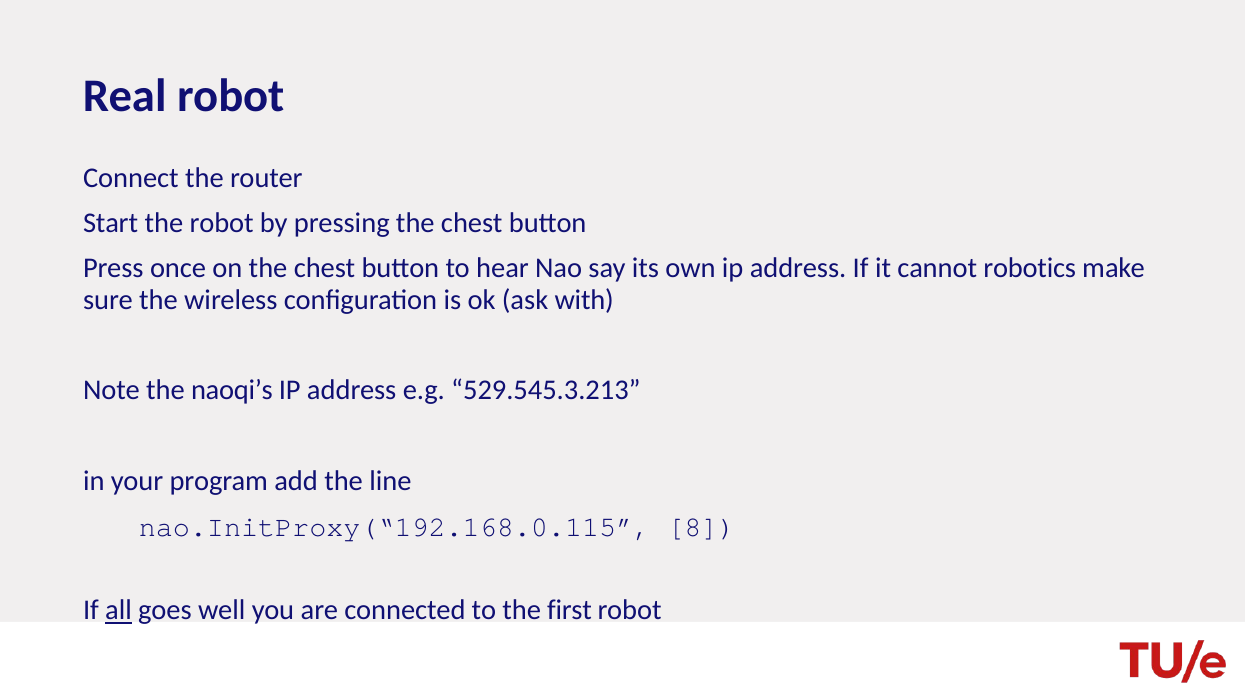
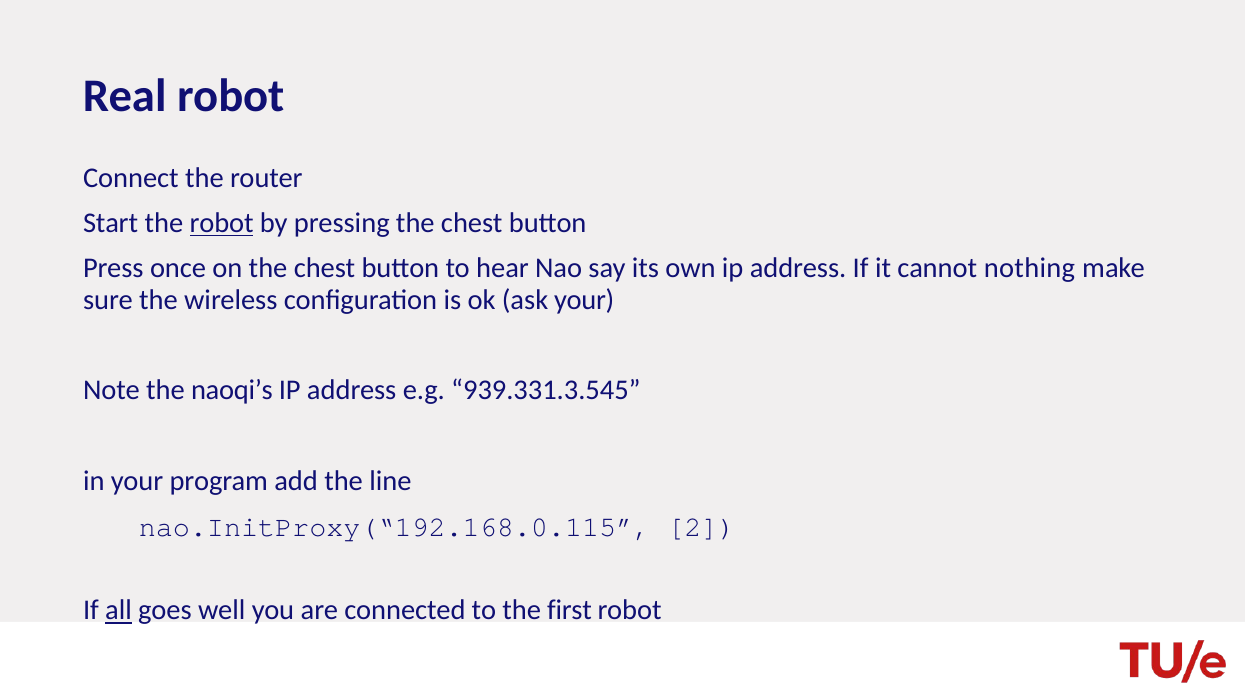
robot underline: none -> present (222, 223)
robotics: robotics -> nothing (1029, 269)
ask with: with -> your (584, 300)
529.545.3.213: 529.545.3.213 -> 939.331.3.545 (546, 391)
8: 8 -> 2 (701, 527)
